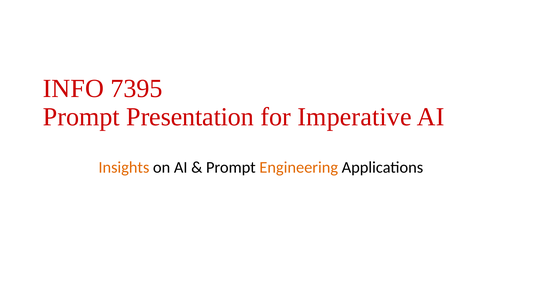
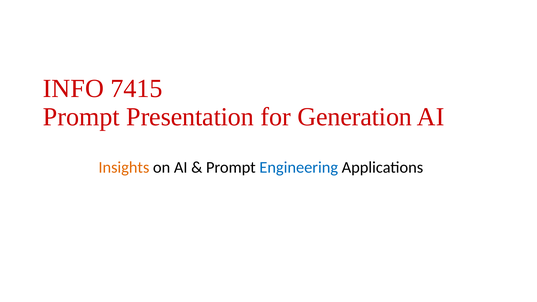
7395: 7395 -> 7415 (137, 89)
Imperative: Imperative -> Generation (355, 117)
Engineering colour: orange -> blue (299, 167)
